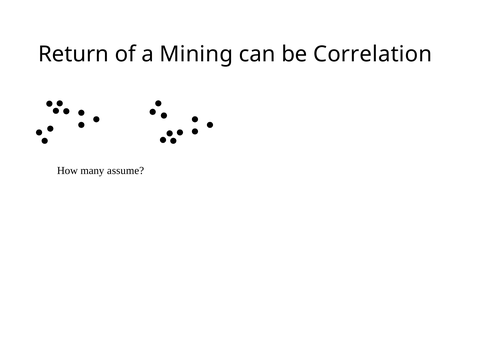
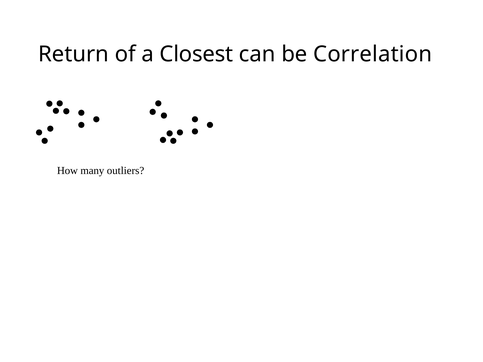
Mining: Mining -> Closest (196, 54)
assume: assume -> outliers (126, 171)
